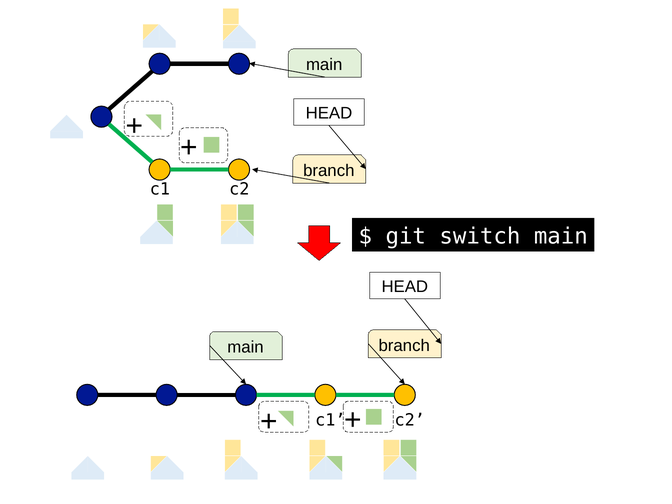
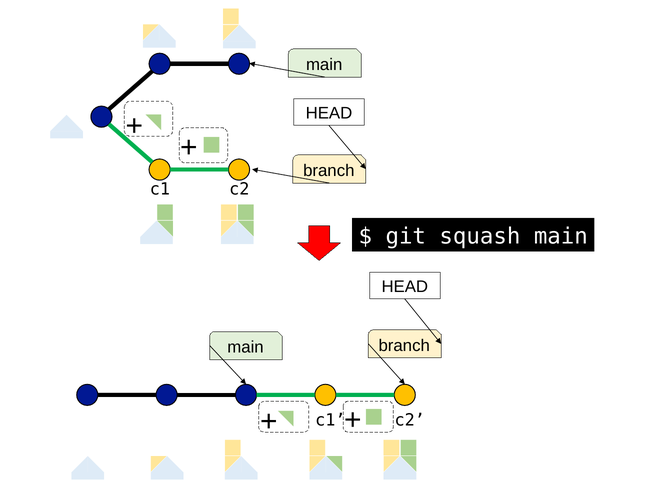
switch: switch -> squash (480, 236)
